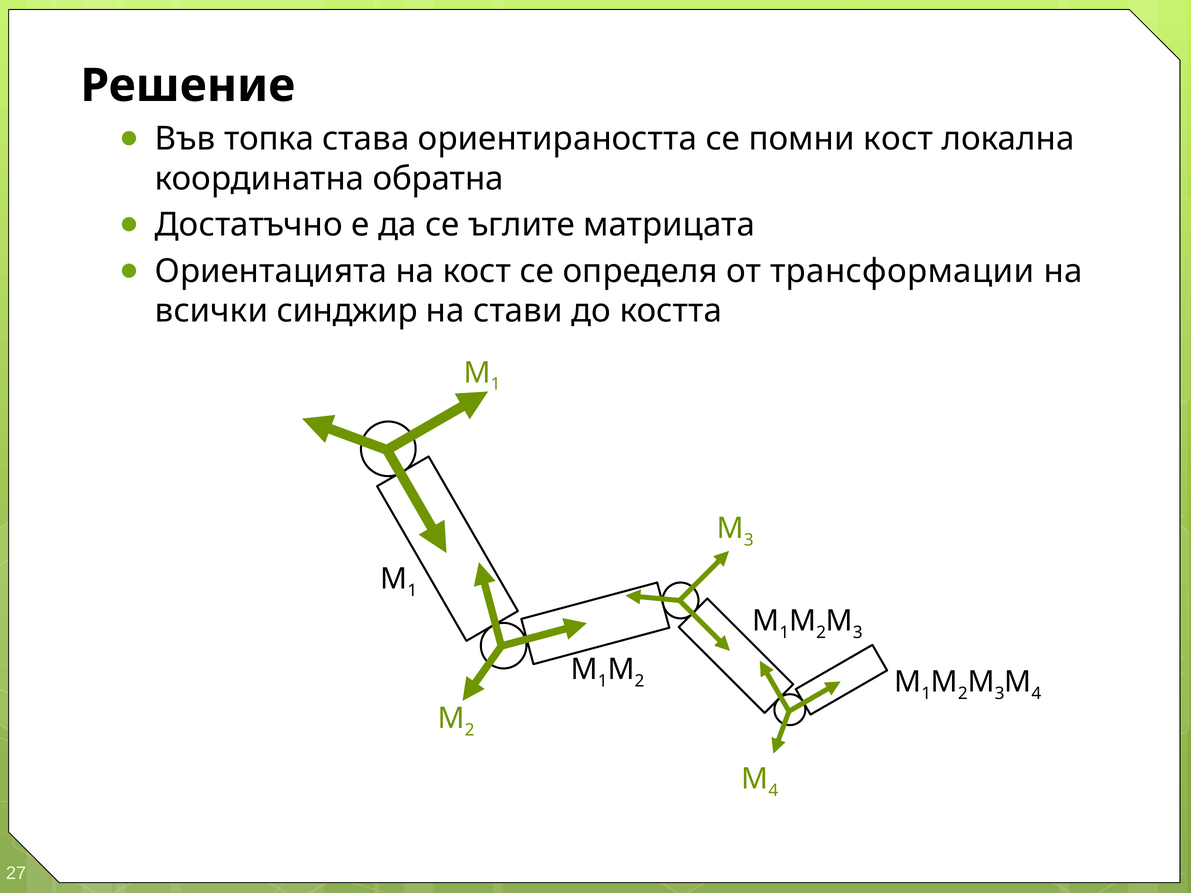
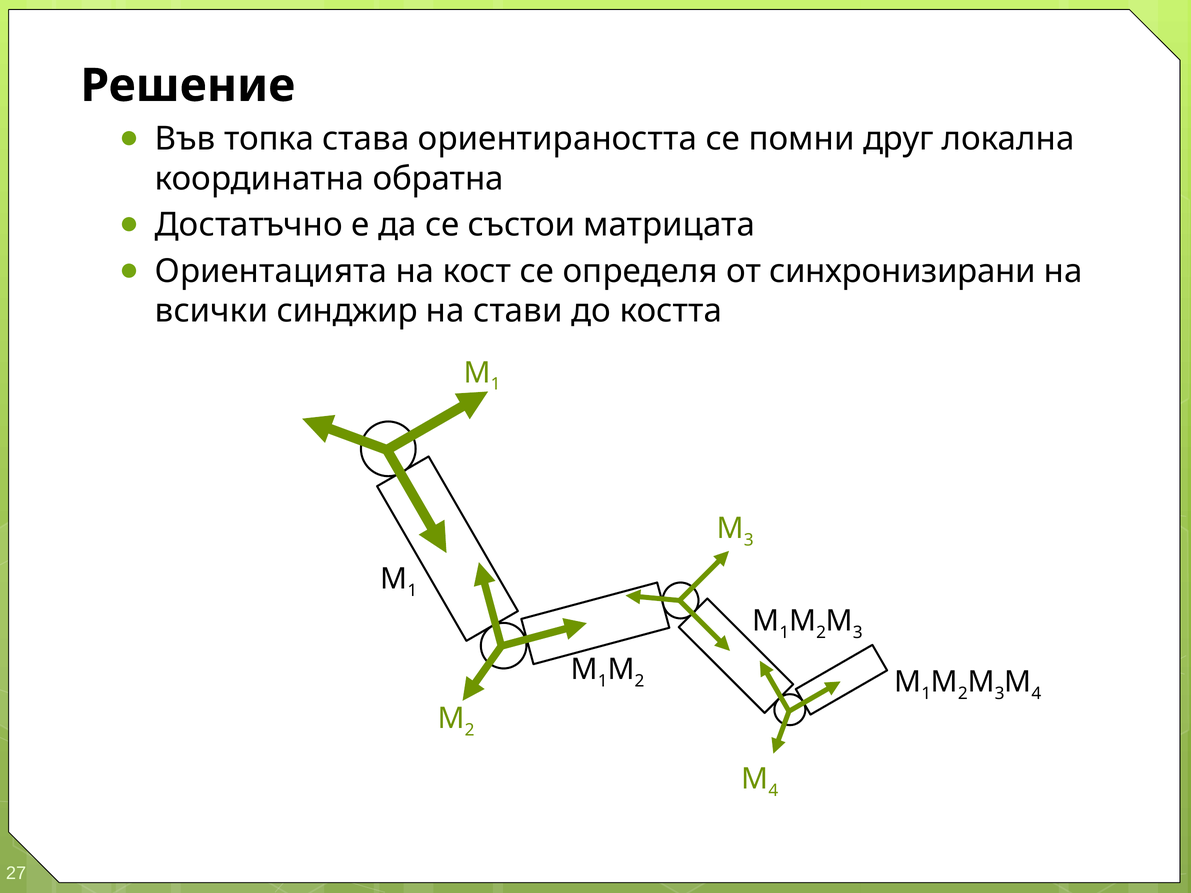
помни кост: кост -> друг (898, 139)
ъглите: ъглите -> състои (522, 225)
трансформации: трансформации -> синхронизирани (903, 271)
